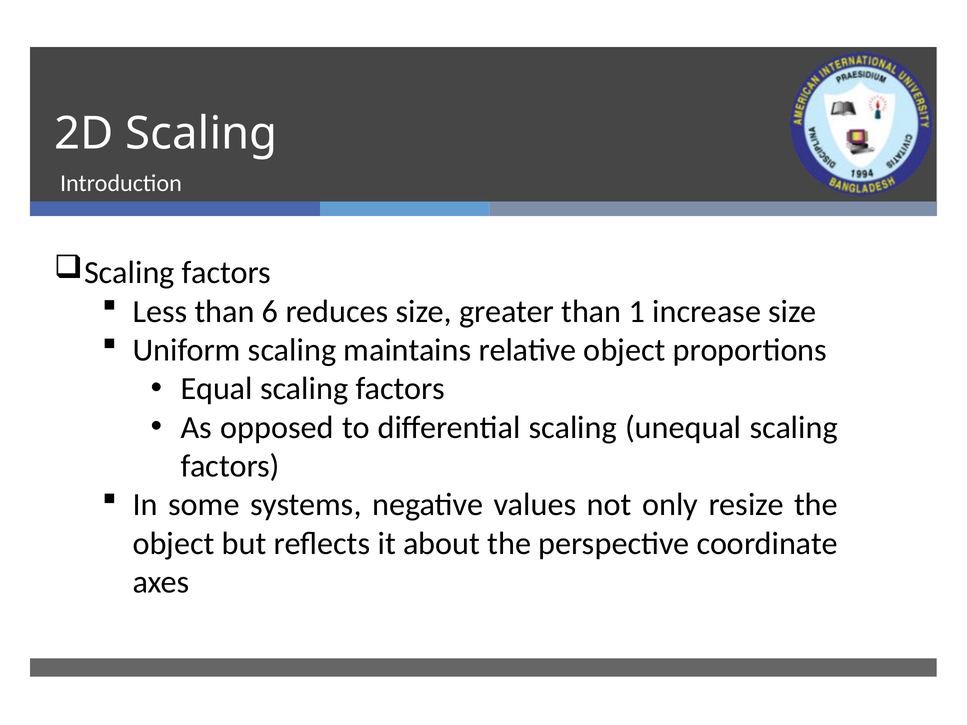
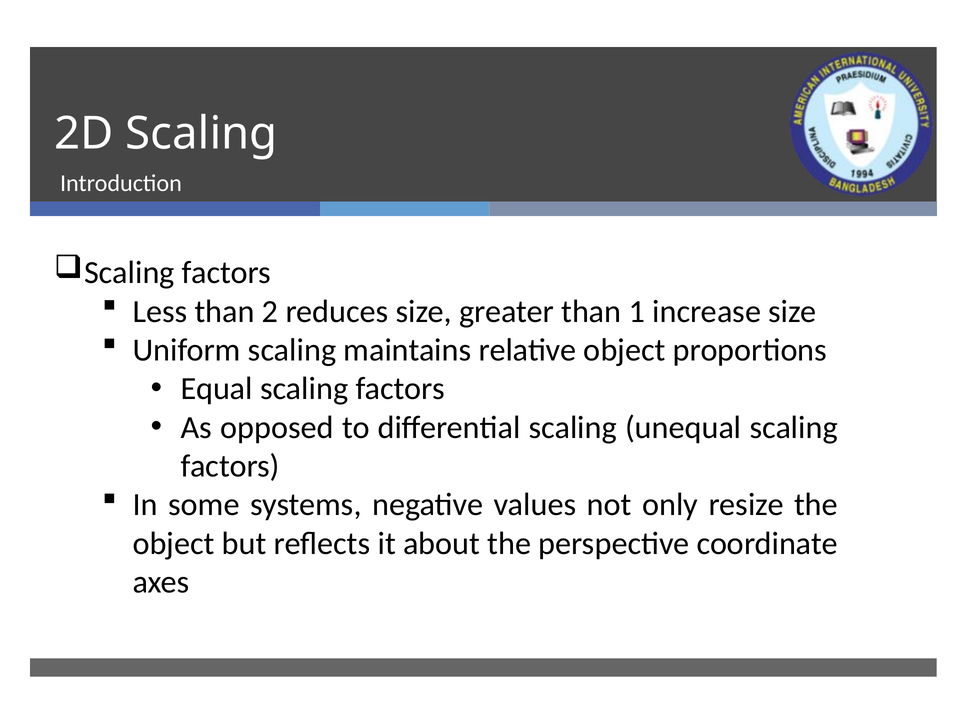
6: 6 -> 2 (270, 312)
